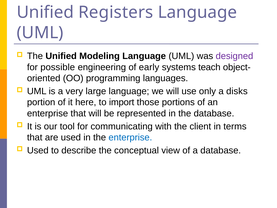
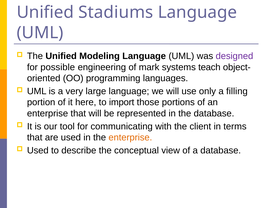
Registers: Registers -> Stadiums (116, 12)
early: early -> mark (149, 67)
disks: disks -> filling (237, 91)
enterprise colour: blue -> orange (130, 137)
